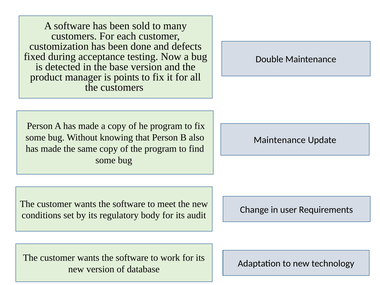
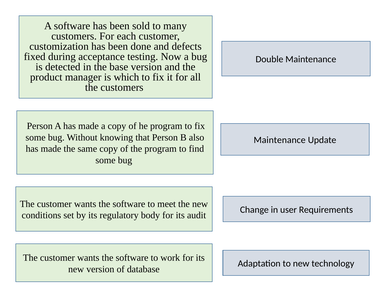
points: points -> which (126, 77)
